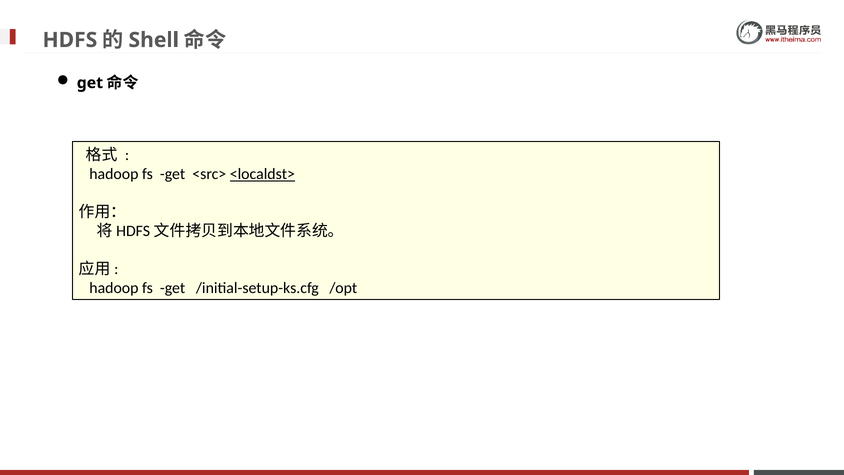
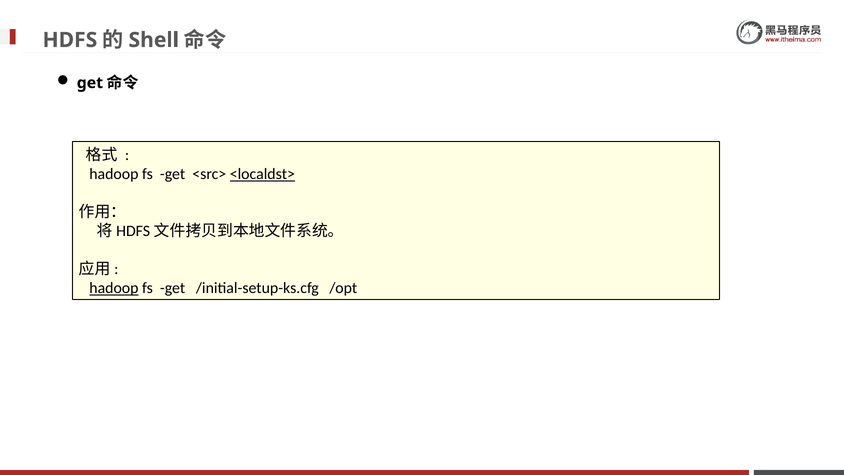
hadoop underline: none -> present (114, 288)
